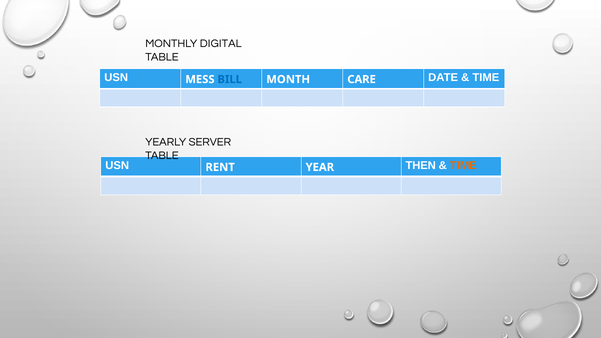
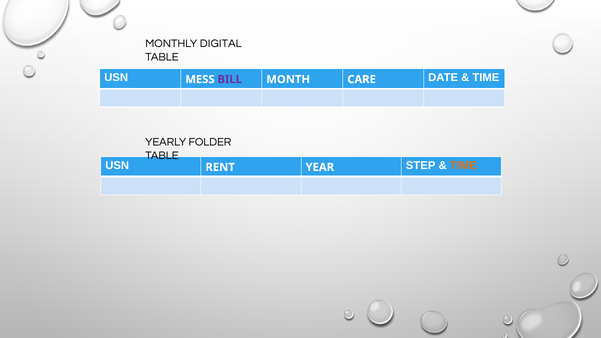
BILL colour: blue -> purple (230, 79)
SERVER: SERVER -> FOLDER (210, 142)
THEN: THEN -> STEP (421, 165)
